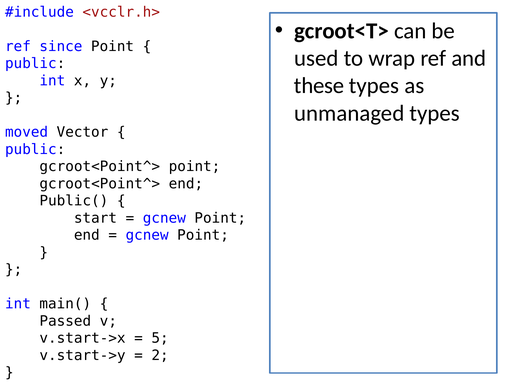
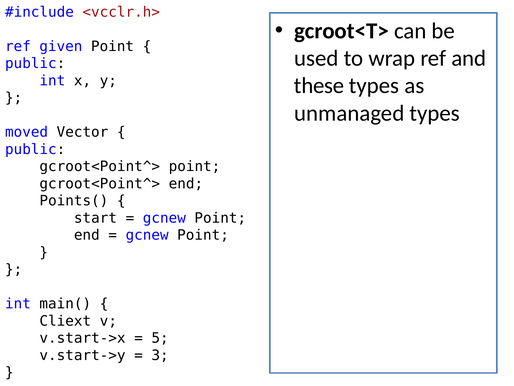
since: since -> given (61, 46)
Public(: Public( -> Points( (74, 201)
Passed: Passed -> Cliext (65, 321)
2: 2 -> 3 (160, 355)
